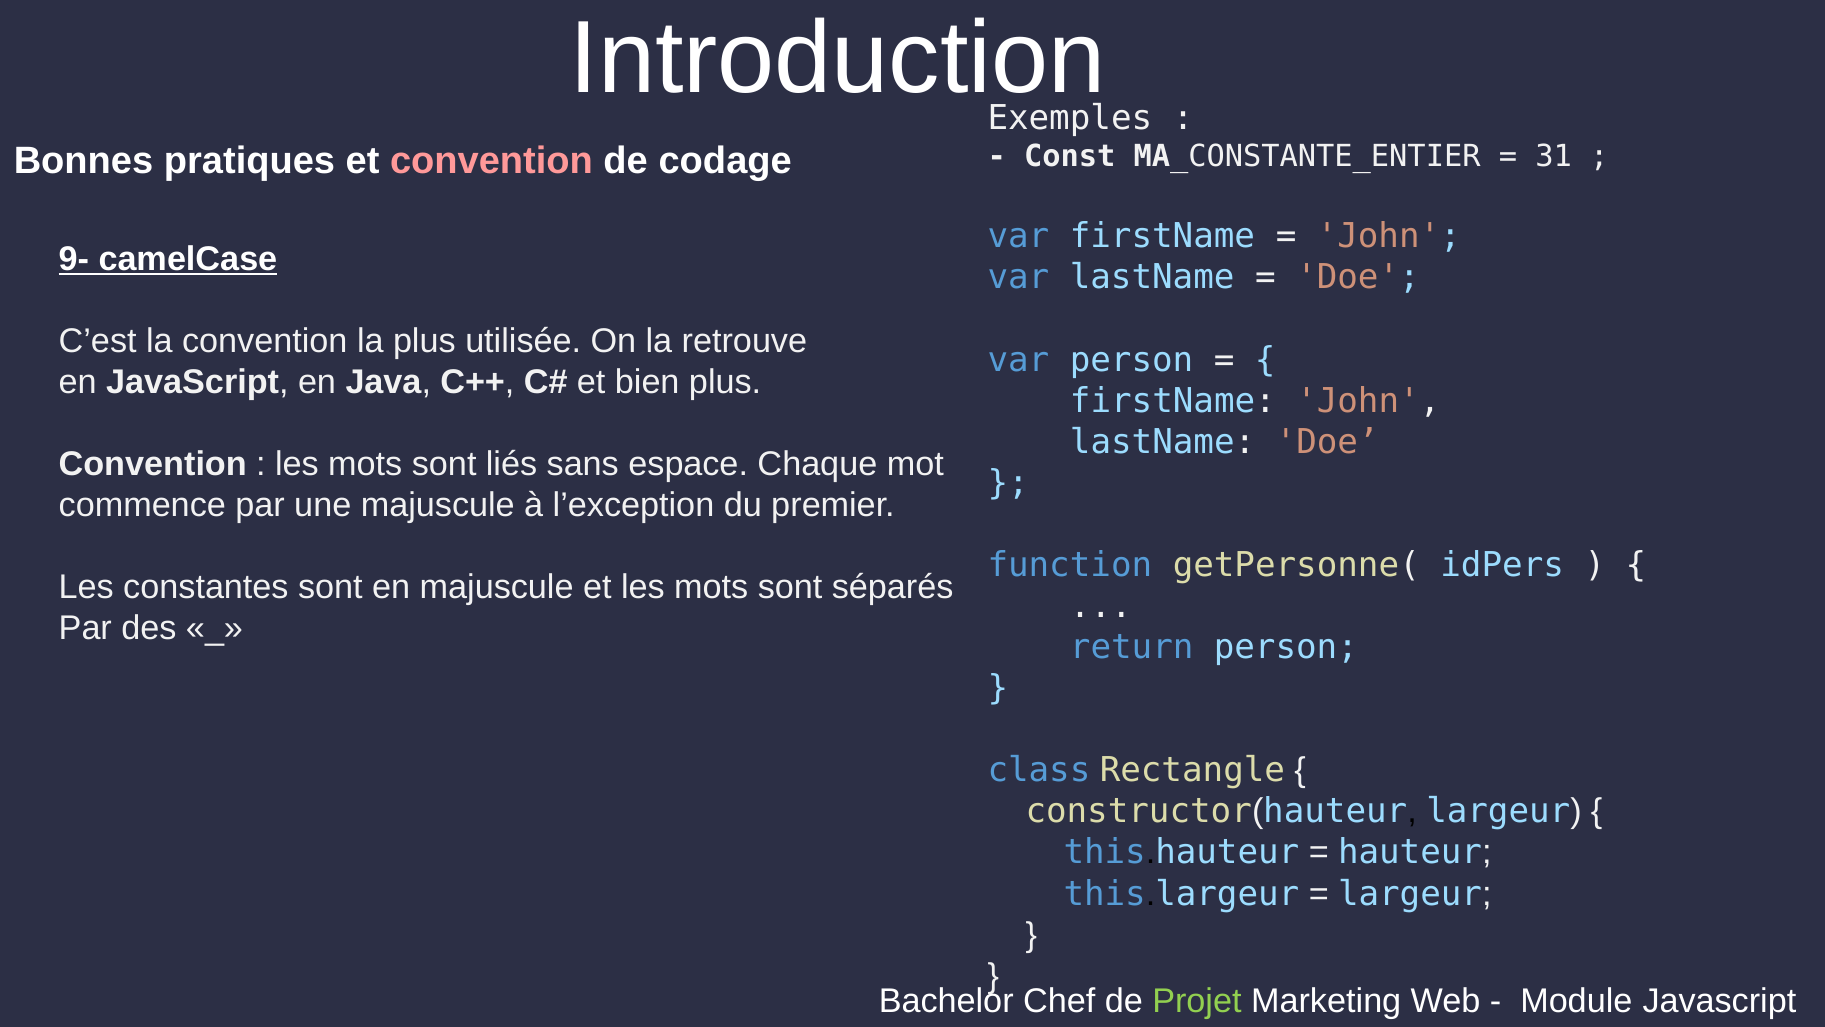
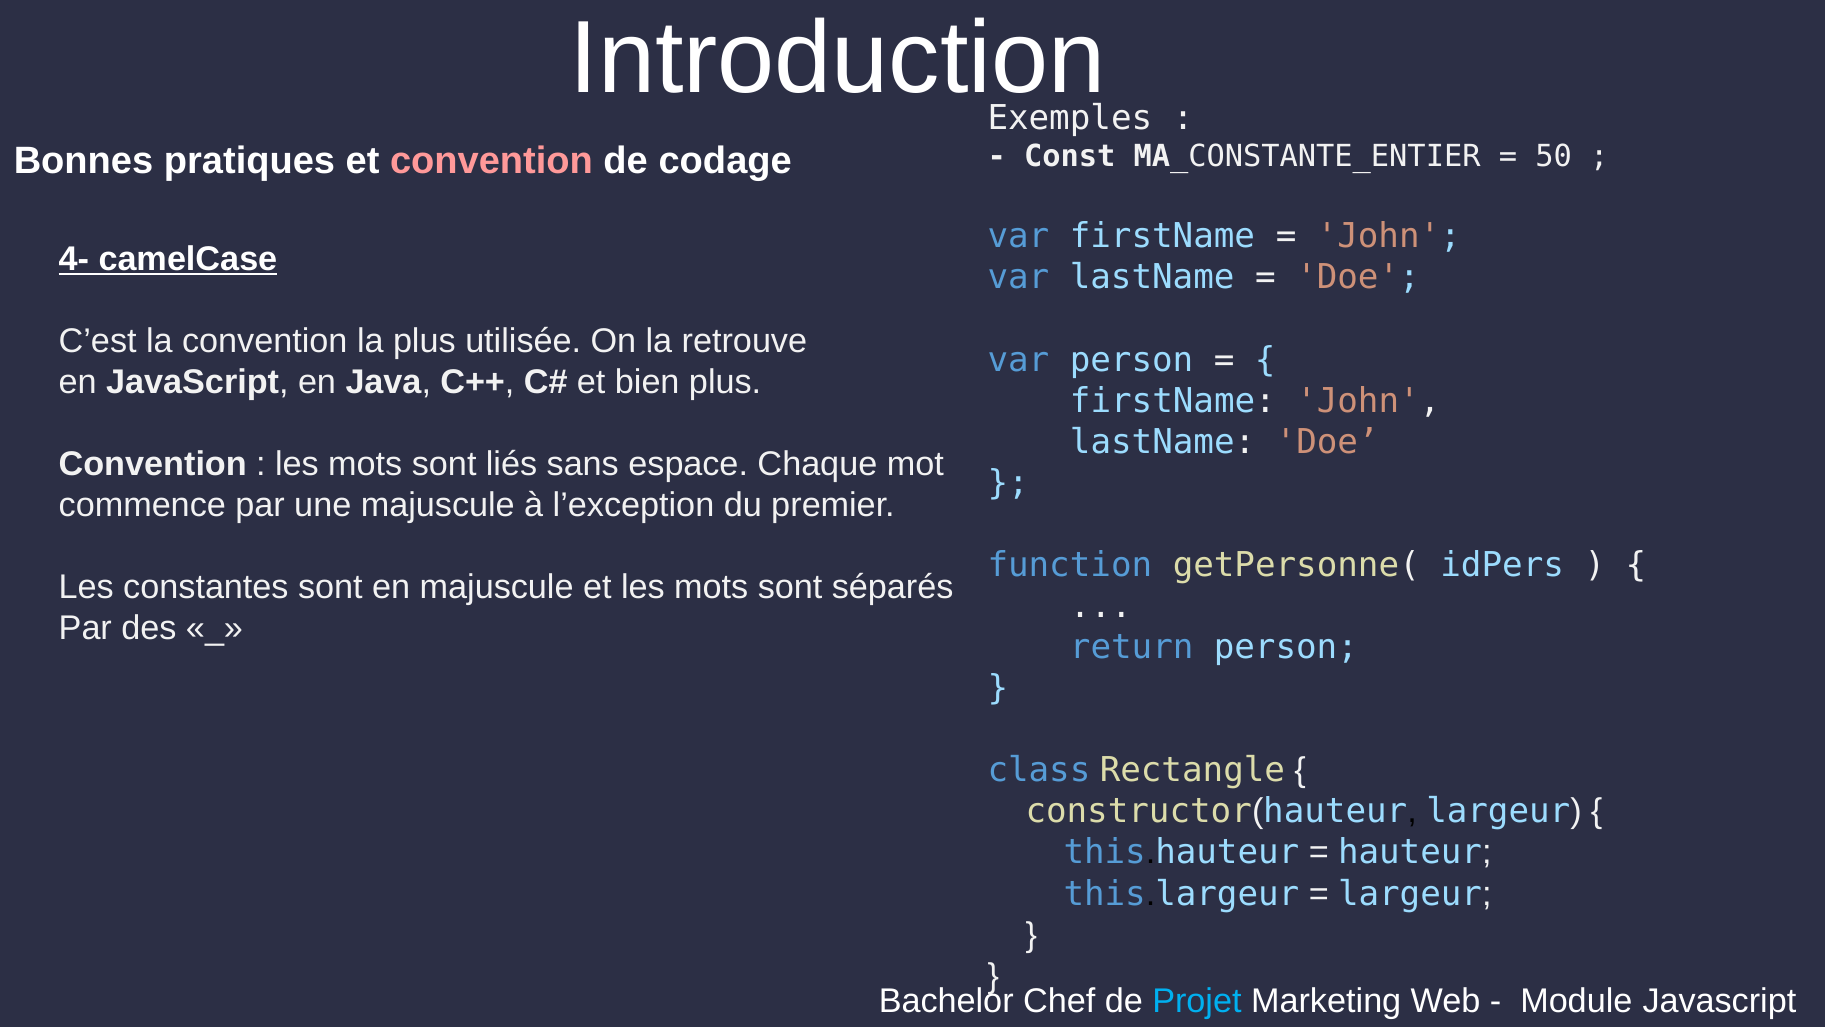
31: 31 -> 50 (1554, 156)
9-: 9- -> 4- (74, 259)
Projet colour: light green -> light blue (1197, 1001)
